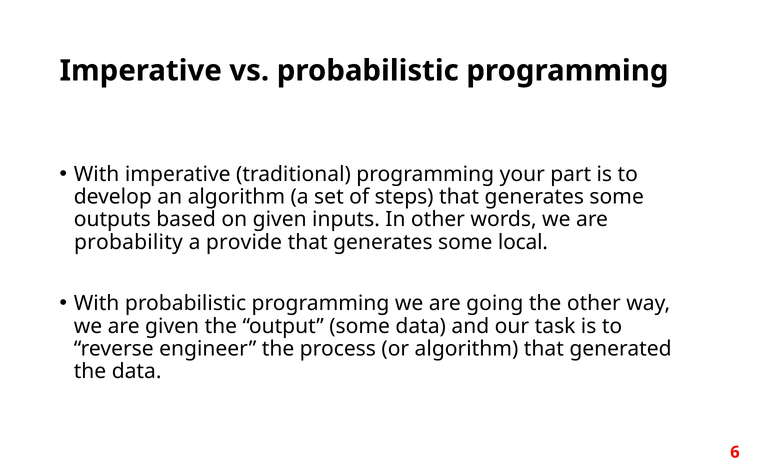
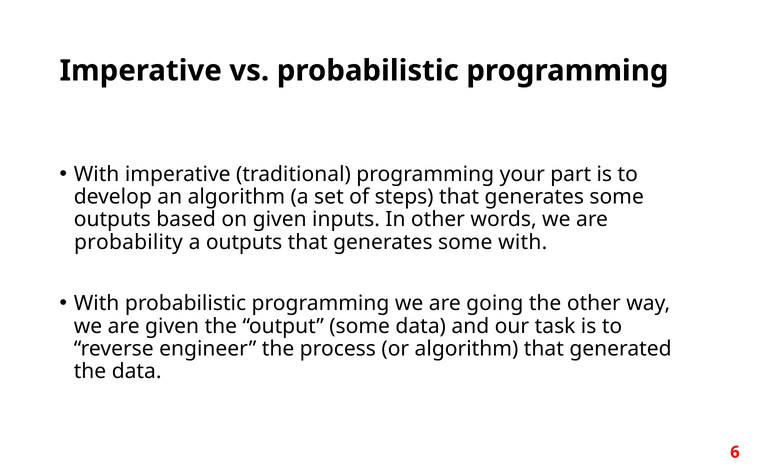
a provide: provide -> outputs (244, 242)
some local: local -> with (523, 242)
